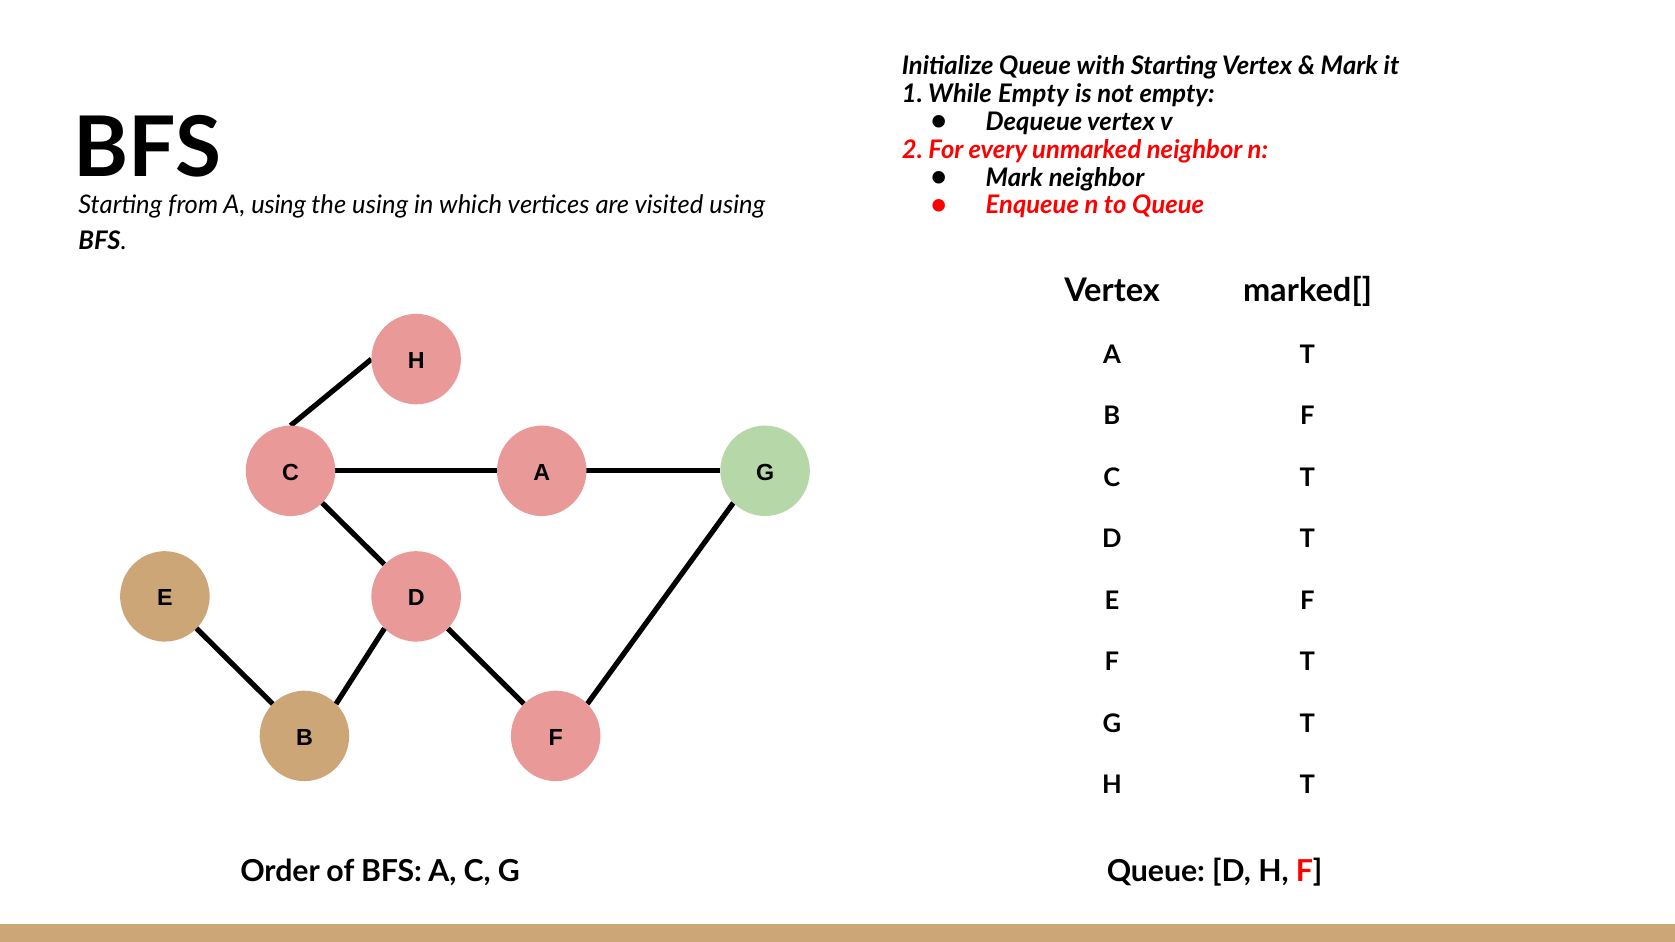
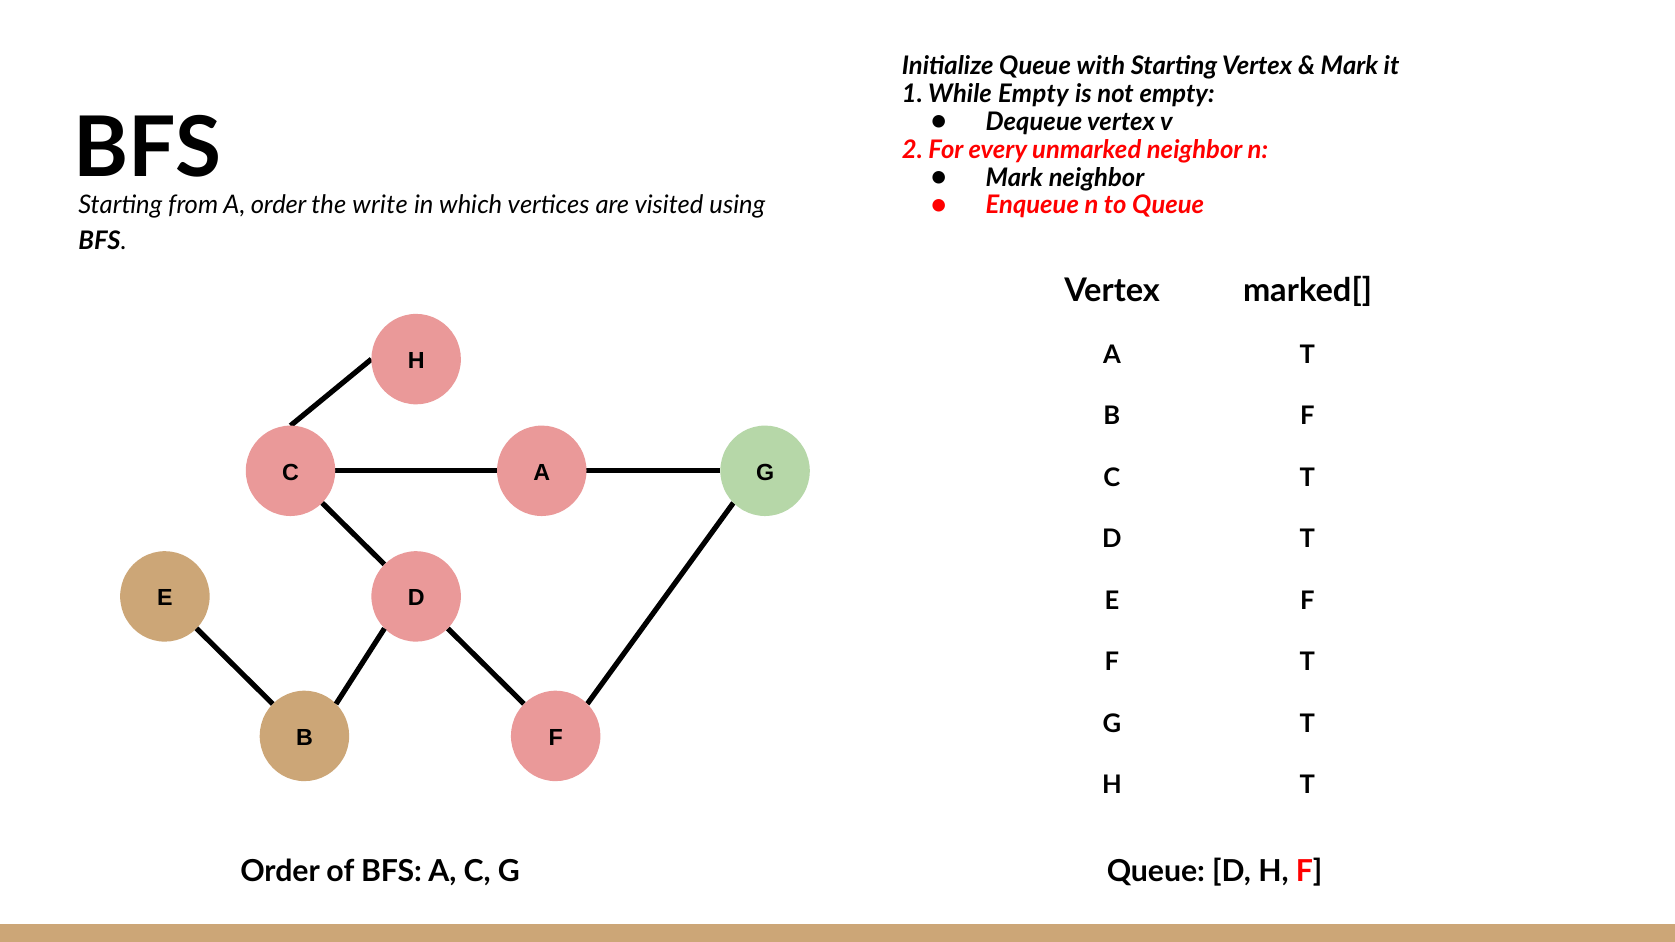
A using: using -> order (279, 206)
the using: using -> write (380, 206)
